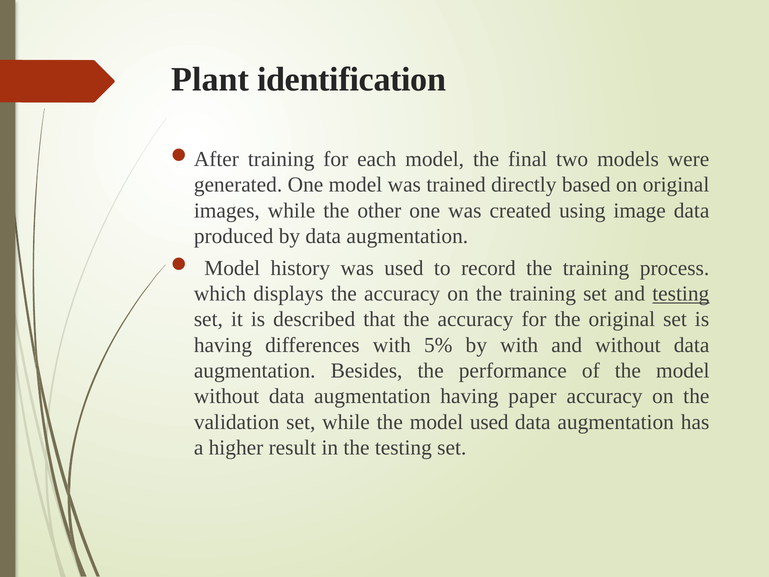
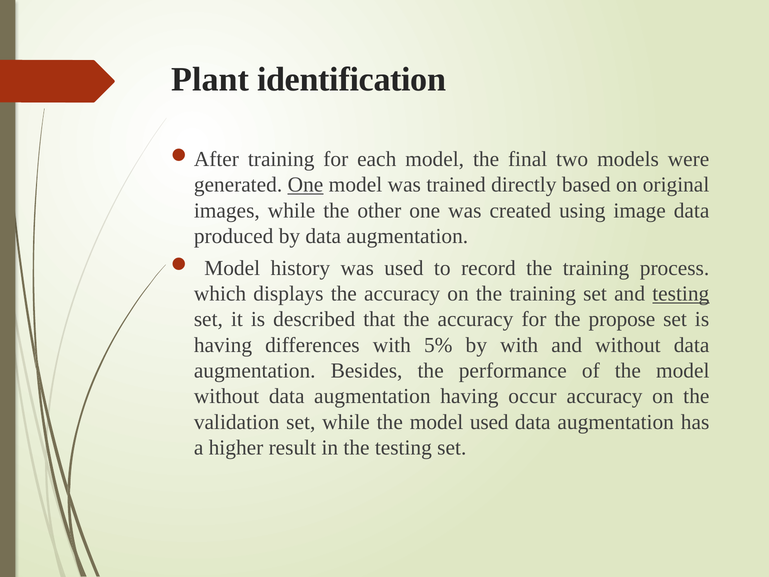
One underline: none -> present (305, 185)
the original: original -> propose (622, 319)
paper: paper -> occur (532, 396)
